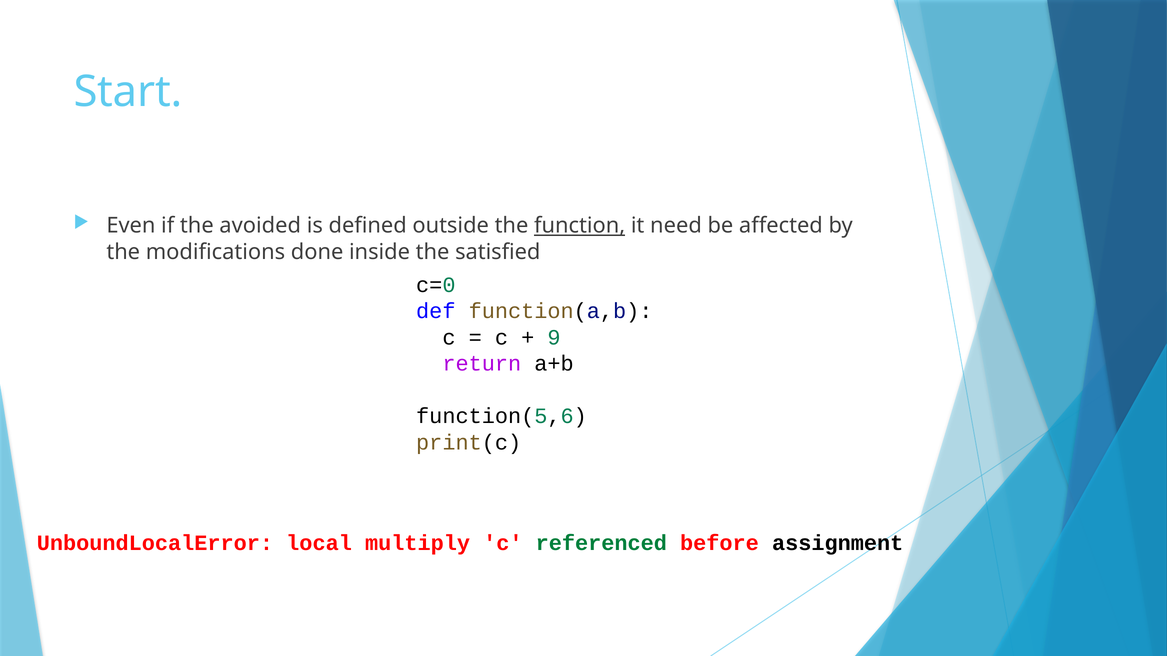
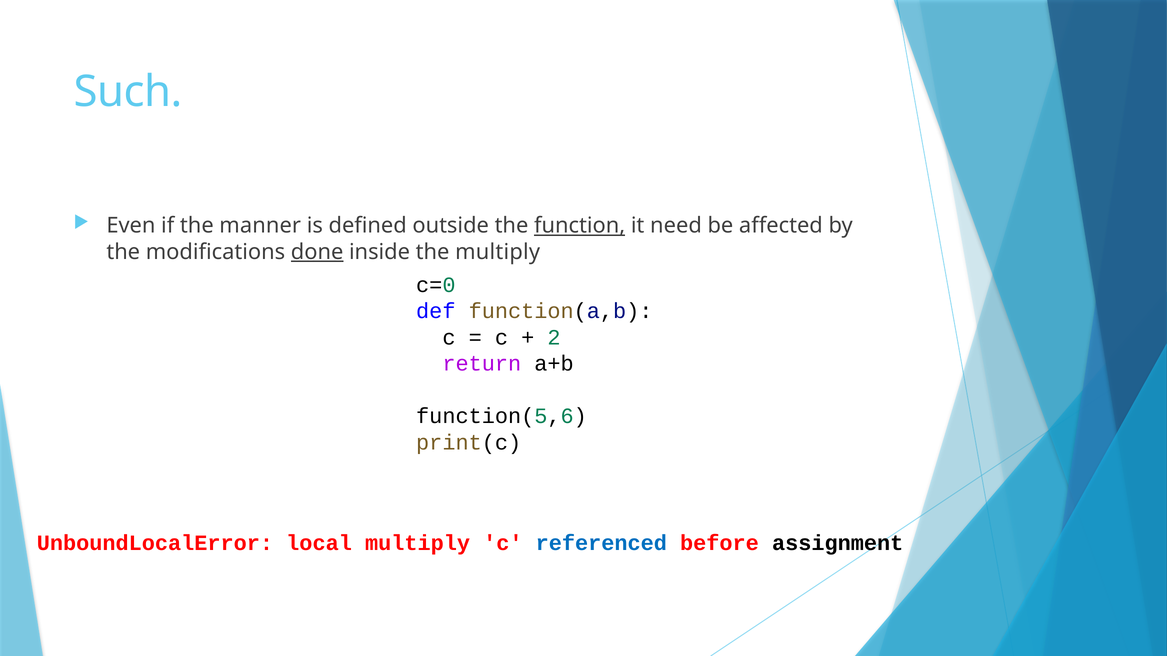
Start: Start -> Such (128, 92)
avoided: avoided -> manner (260, 226)
done underline: none -> present (317, 252)
the satisfied: satisfied -> multiply (498, 252)
9: 9 -> 2 (554, 338)
referenced colour: green -> blue (601, 543)
